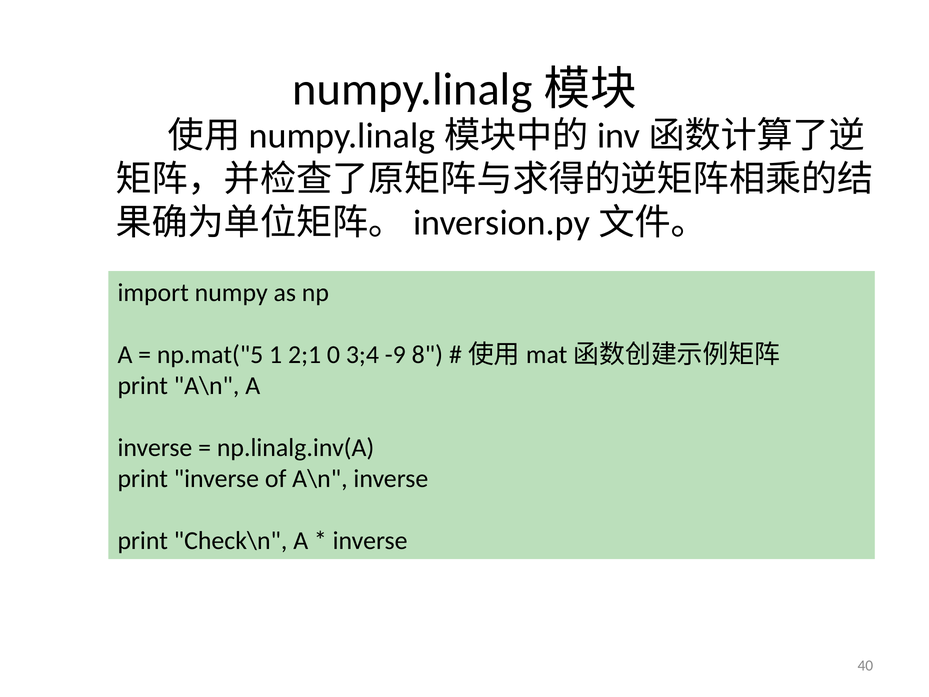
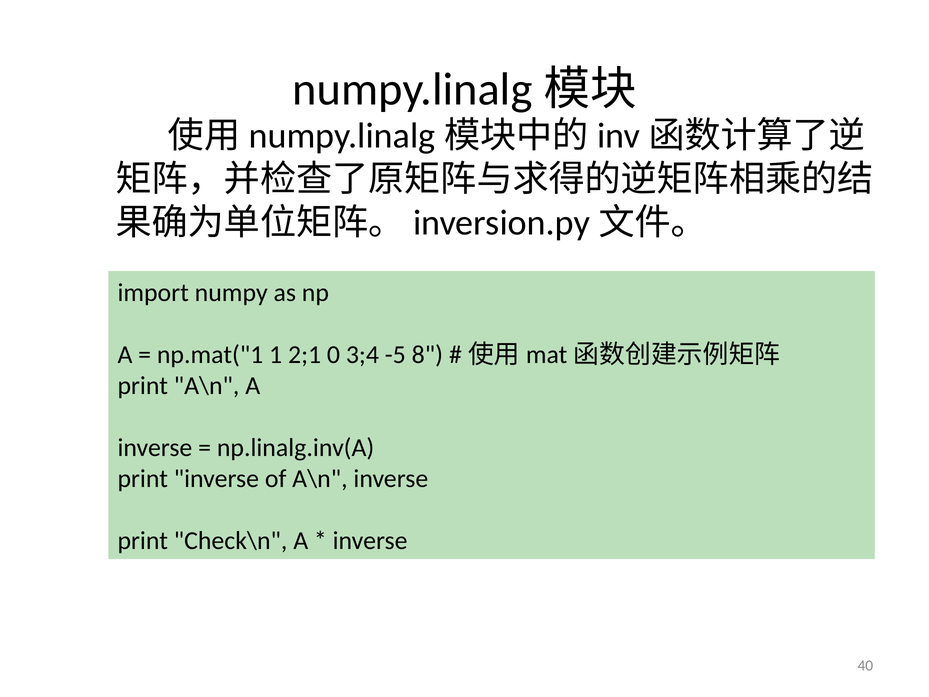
np.mat("5: np.mat("5 -> np.mat("1 (210, 355)
-9: -9 -> -5 (395, 355)
